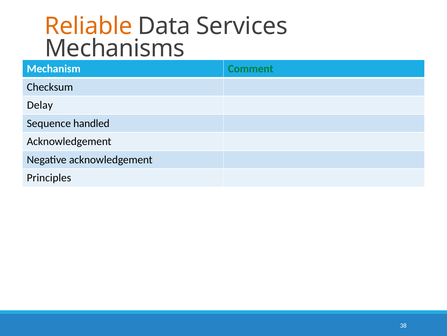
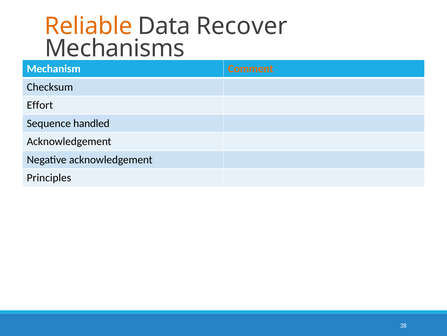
Services: Services -> Recover (242, 26)
Comment colour: green -> orange (251, 69)
Delay: Delay -> Effort (40, 105)
